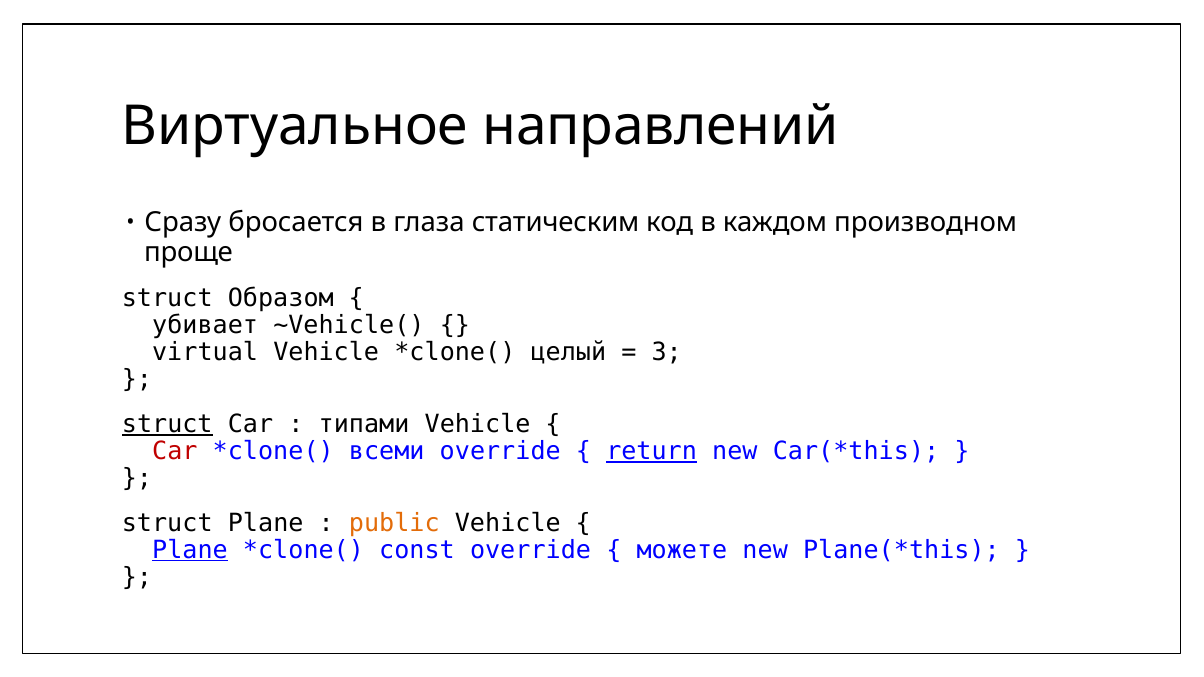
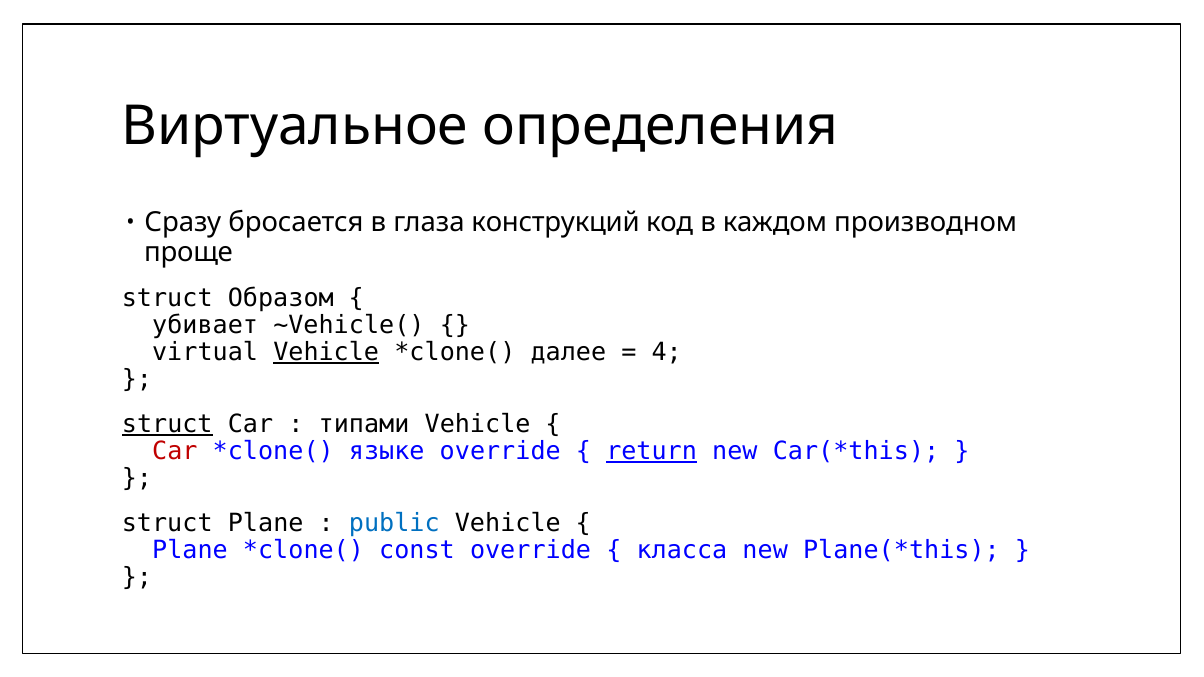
направлений: направлений -> определения (660, 127)
статическим: статическим -> конструкций (556, 222)
Vehicle underline: none -> present (326, 352)
целый: целый -> далее (568, 352)
3: 3 -> 4 (667, 352)
всеми: всеми -> языке (387, 451)
public colour: orange -> blue (394, 523)
Plane underline: present -> none (190, 550)
можете: можете -> класса (682, 550)
